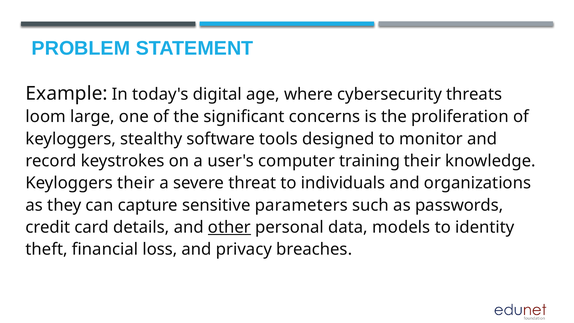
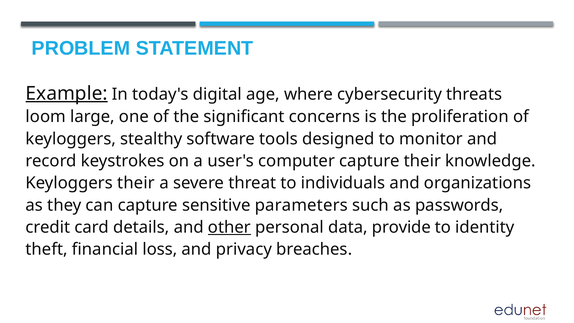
Example underline: none -> present (67, 93)
computer training: training -> capture (369, 161)
models: models -> provide (401, 227)
